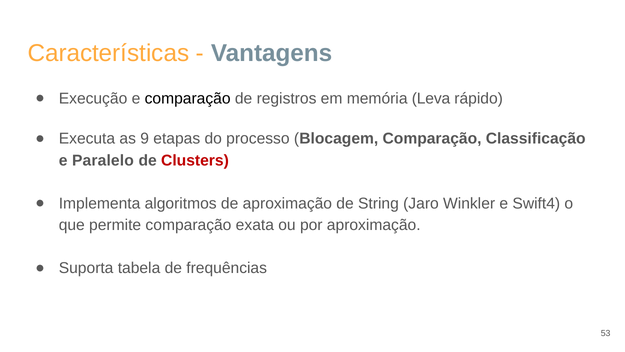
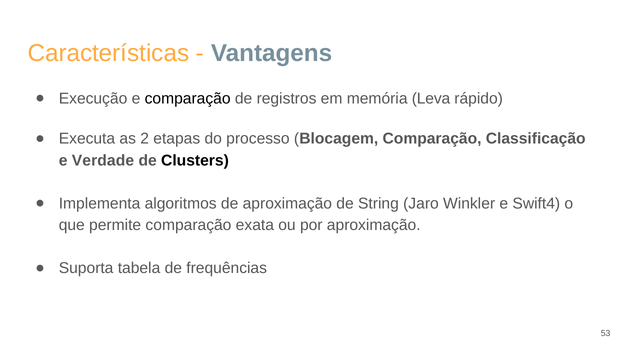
9: 9 -> 2 (145, 139)
Paralelo: Paralelo -> Verdade (103, 160)
Clusters colour: red -> black (195, 160)
